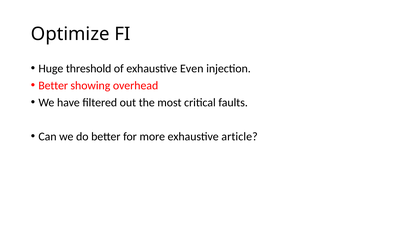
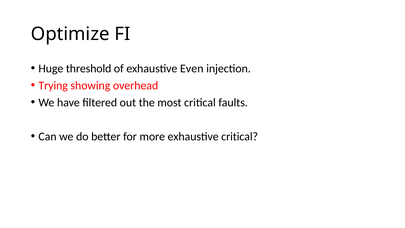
Better: Better -> Trying (53, 85)
exhaustive article: article -> critical (240, 136)
